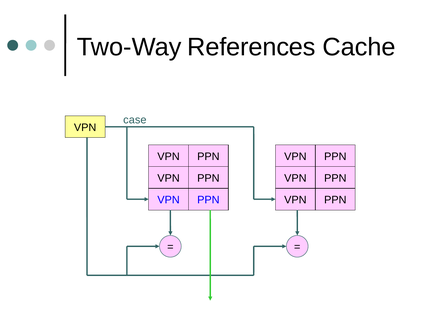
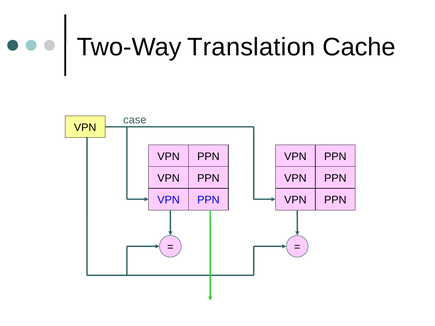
References: References -> Translation (251, 47)
